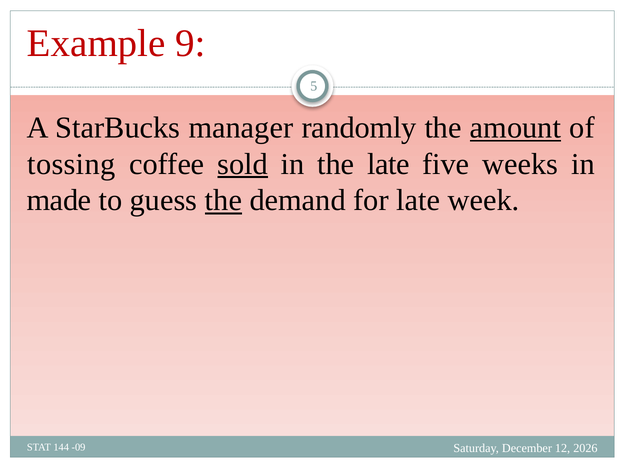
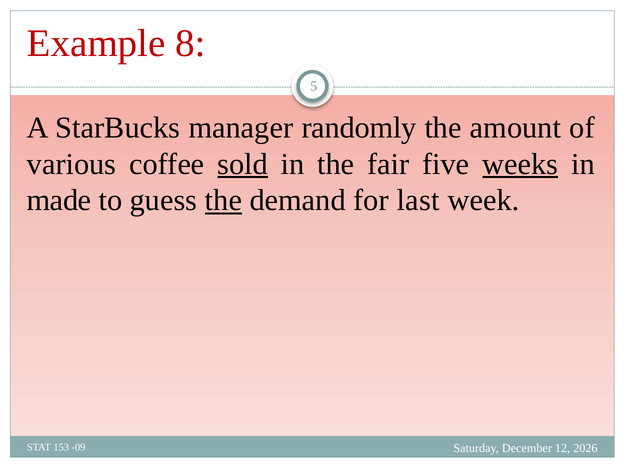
9: 9 -> 8 (190, 44)
amount underline: present -> none (516, 128)
tossing: tossing -> various (72, 164)
the late: late -> fair (388, 164)
weeks underline: none -> present (520, 164)
for late: late -> last (418, 201)
144: 144 -> 153 (61, 448)
